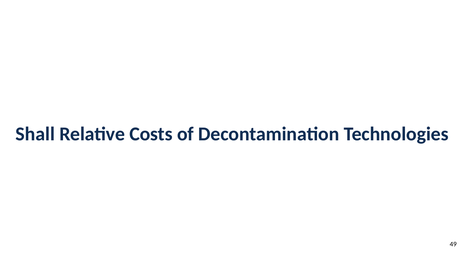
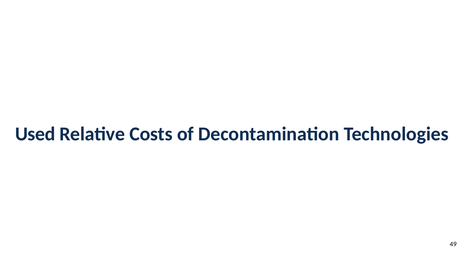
Shall: Shall -> Used (35, 134)
